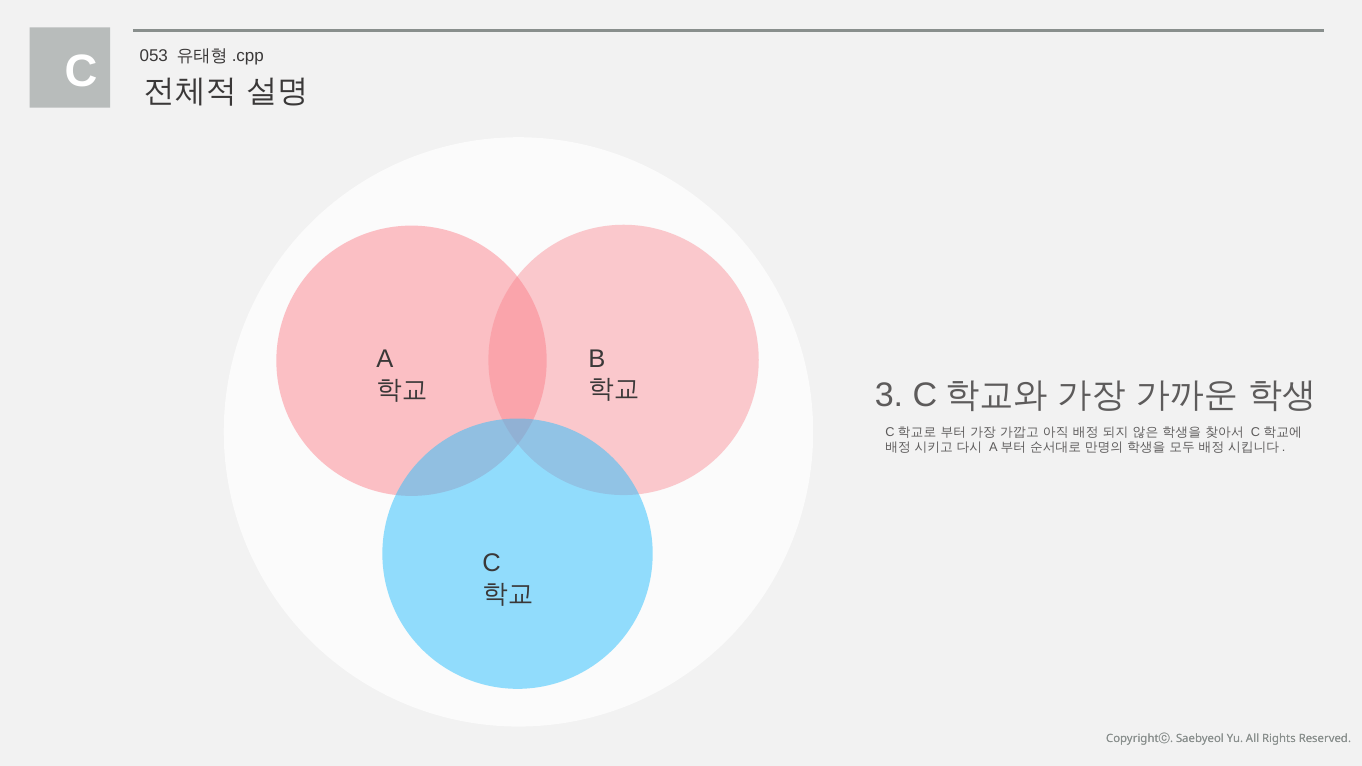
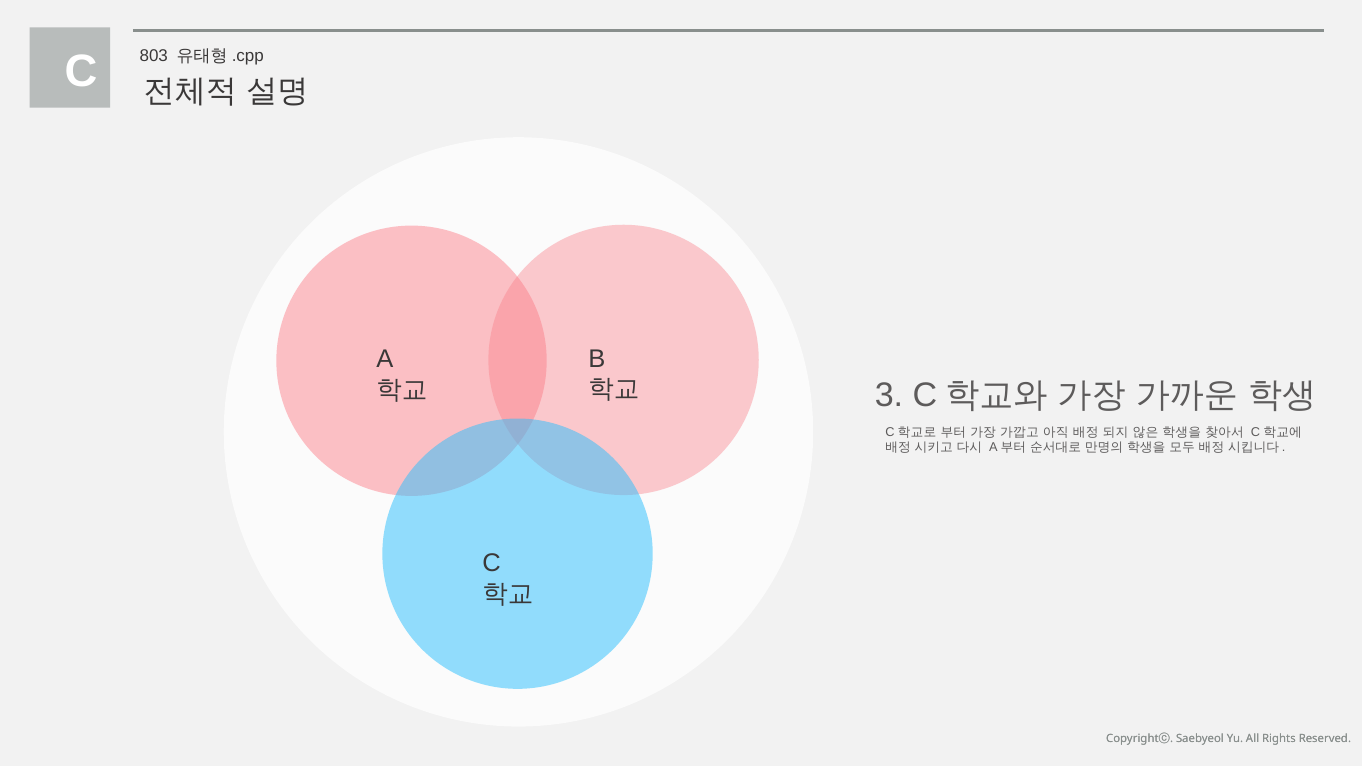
053: 053 -> 803 (154, 56)
